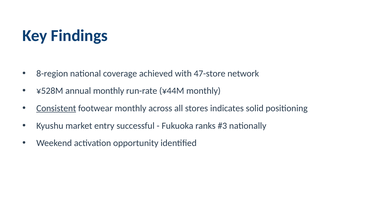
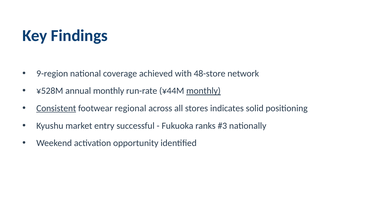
8-region: 8-region -> 9-region (52, 73)
47-store: 47-store -> 48-store (210, 73)
monthly underline: none -> present (203, 91)
footwear monthly: monthly -> regional (131, 108)
